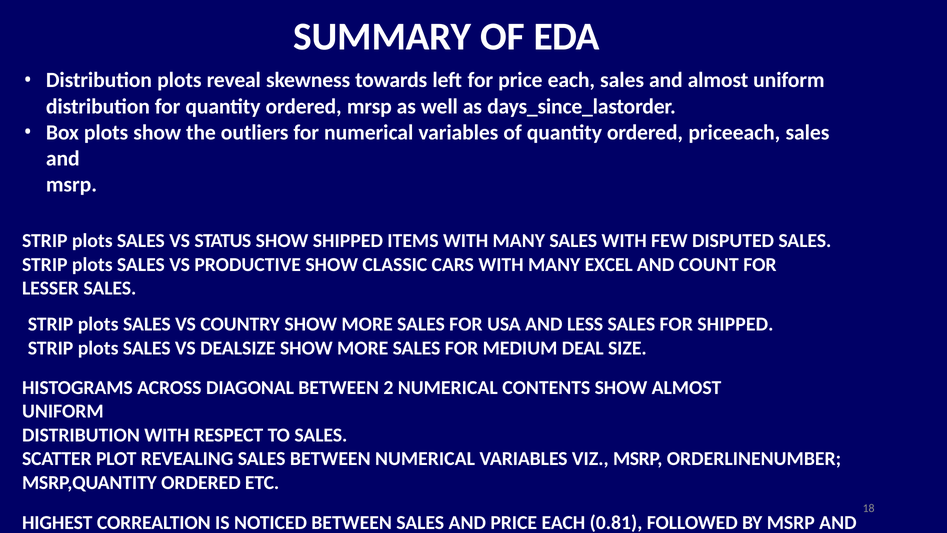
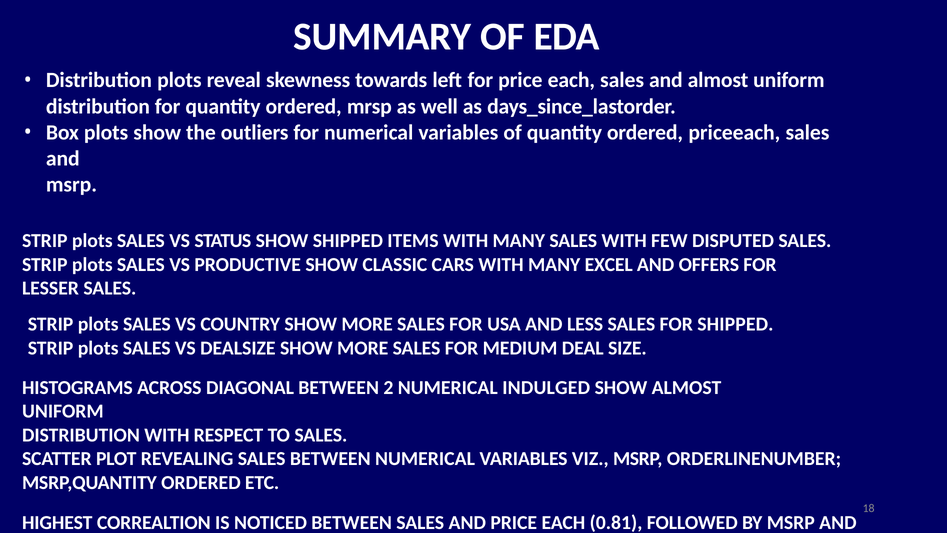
COUNT: COUNT -> OFFERS (709, 264)
CONTENTS: CONTENTS -> INDULGED (546, 388)
